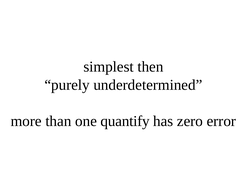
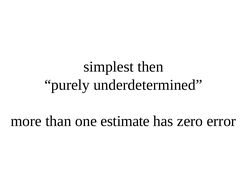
quantify: quantify -> estimate (125, 121)
